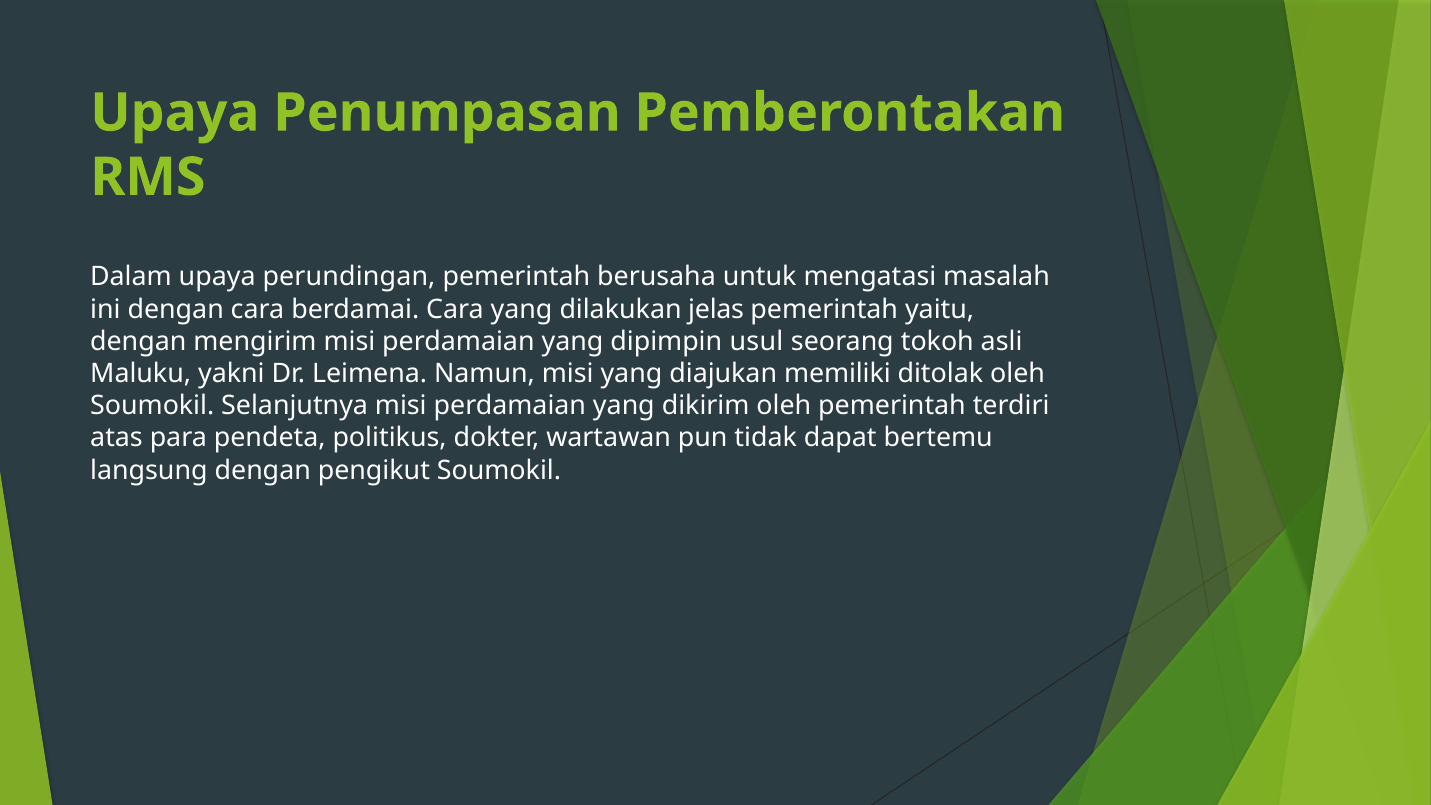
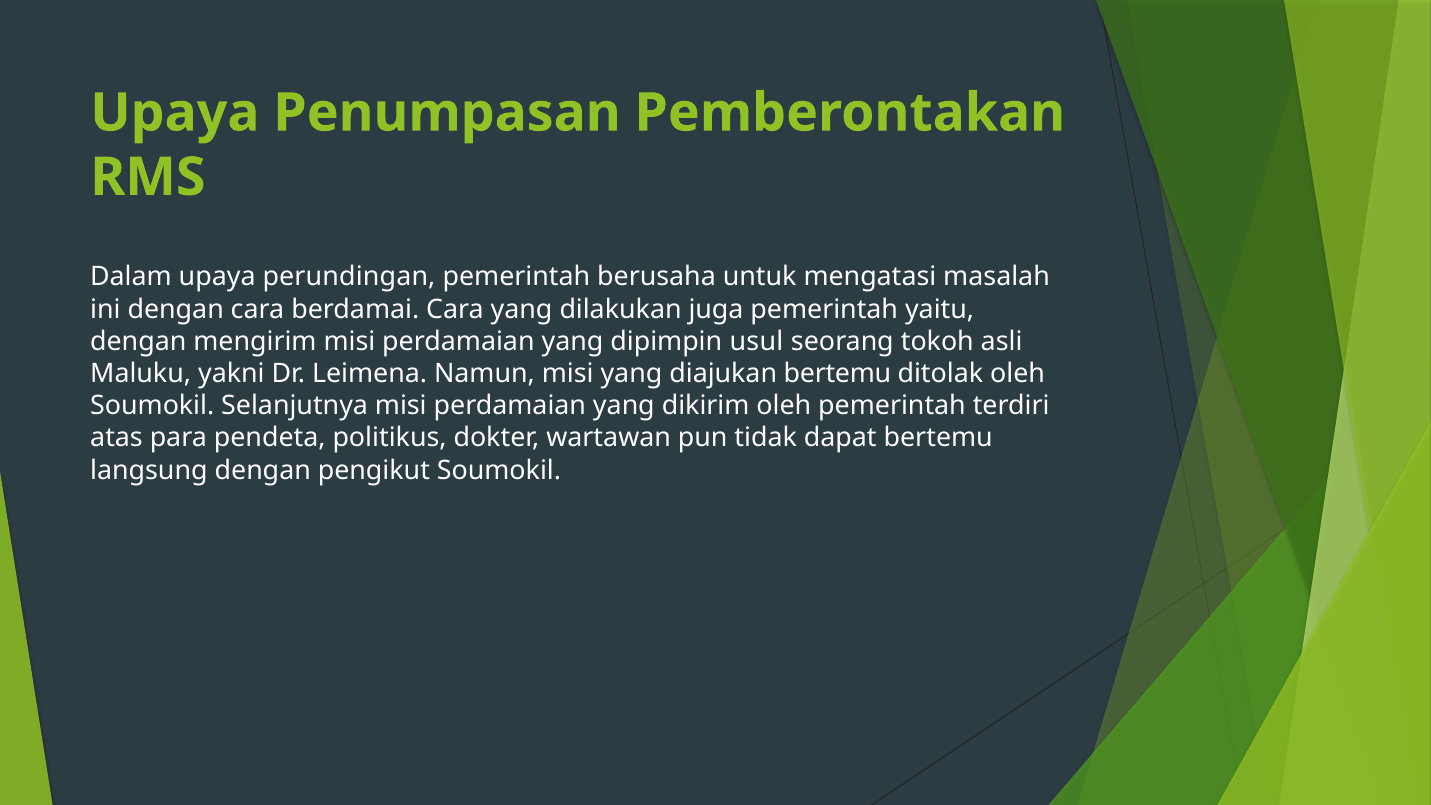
jelas: jelas -> juga (716, 309)
diajukan memiliki: memiliki -> bertemu (837, 374)
